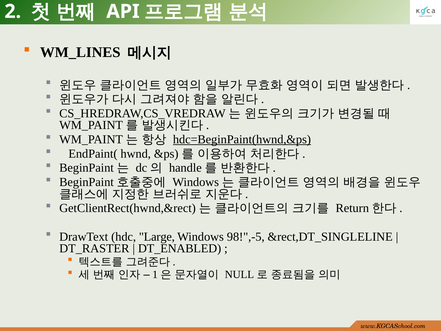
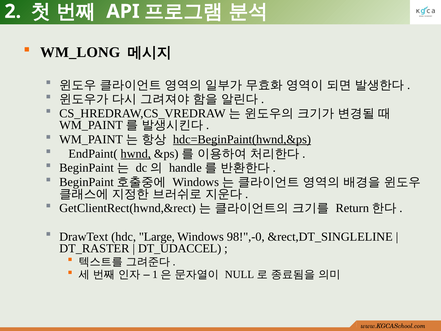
WM_LINES: WM_LINES -> WM_LONG (80, 52)
hwnd underline: none -> present (136, 154)
98!",-5: 98!",-5 -> 98!",-0 (246, 236)
DT_ENABLED: DT_ENABLED -> DT_UDACCEL (180, 248)
